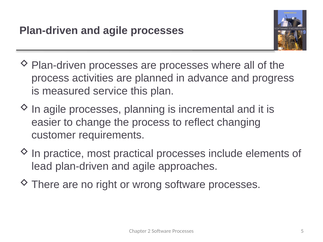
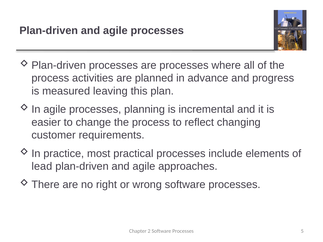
service: service -> leaving (110, 91)
